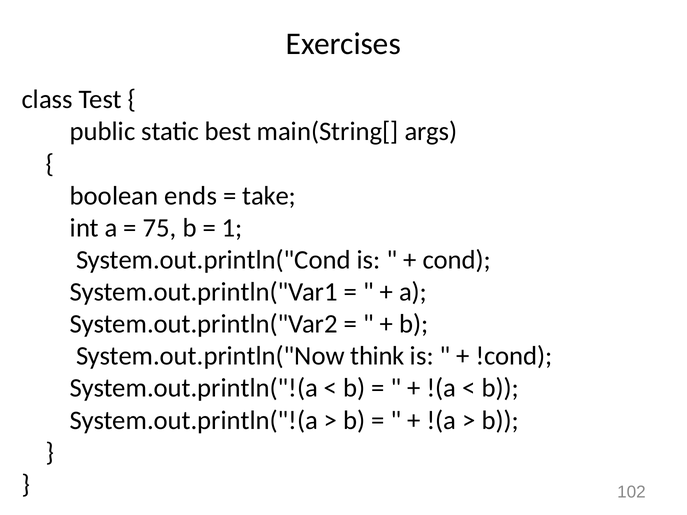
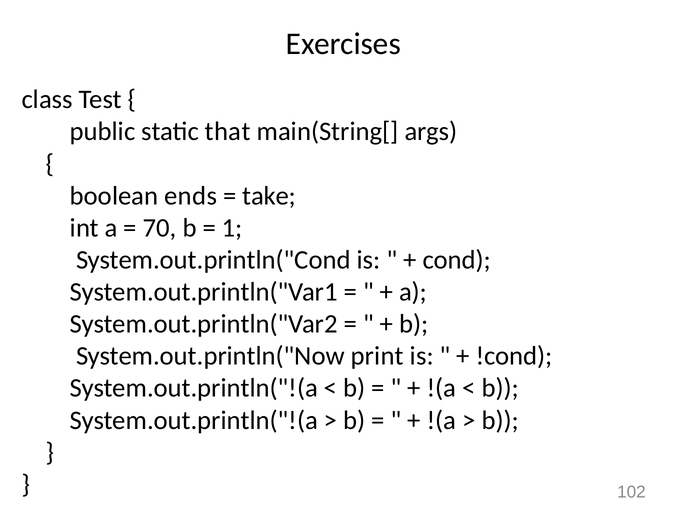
best: best -> that (228, 132)
75: 75 -> 70 (160, 228)
think: think -> print (377, 356)
